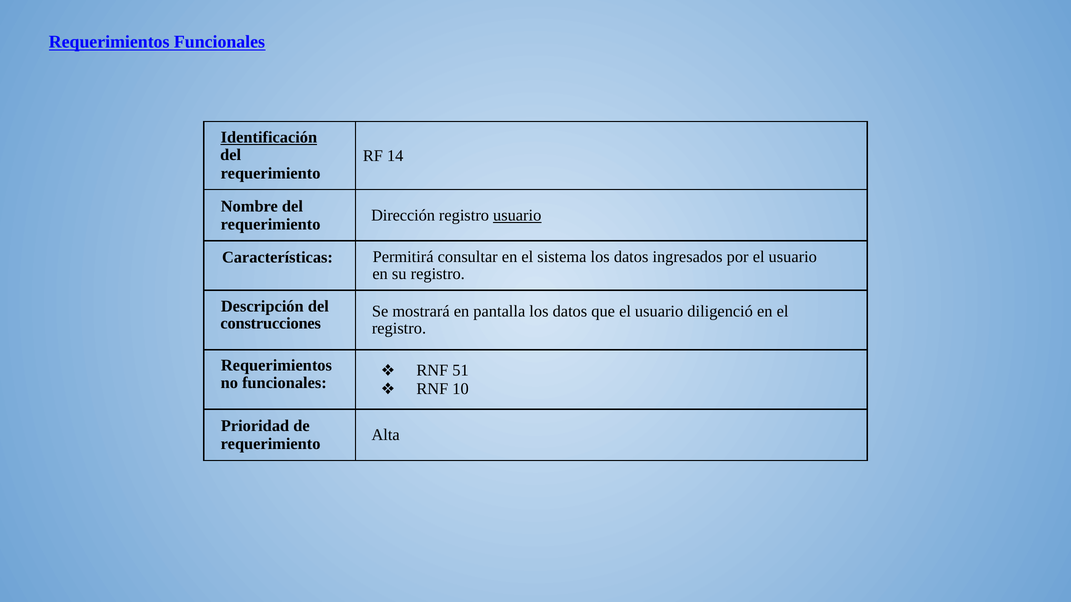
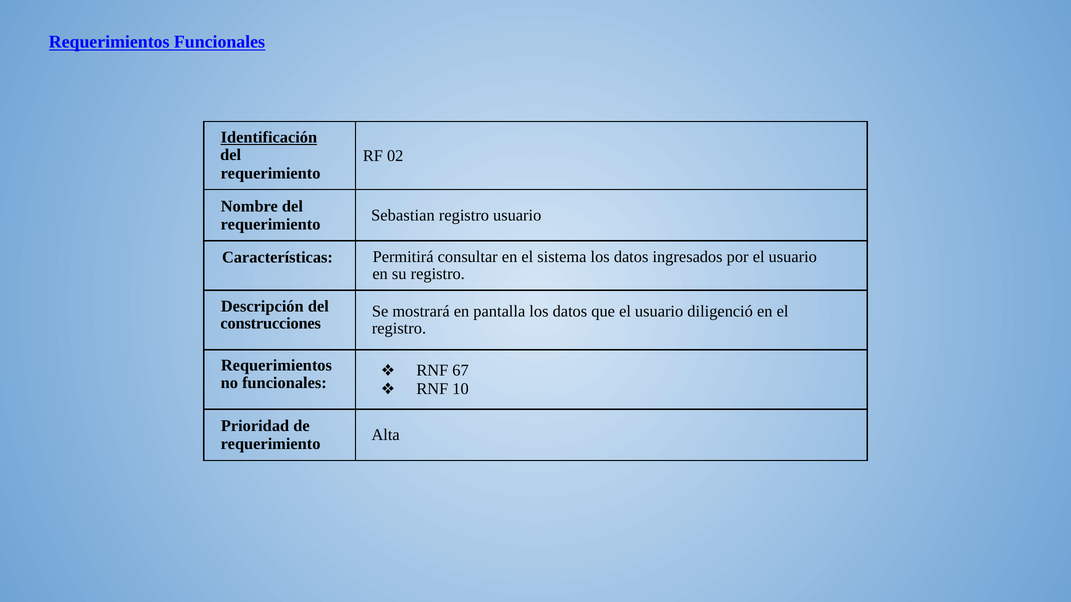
14: 14 -> 02 (395, 156)
Dirección: Dirección -> Sebastian (403, 216)
usuario underline: present -> none (517, 216)
51: 51 -> 67 (461, 371)
